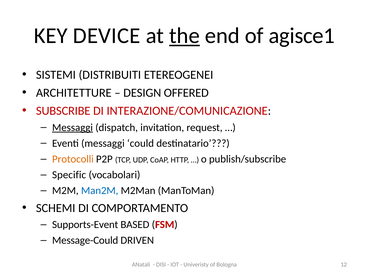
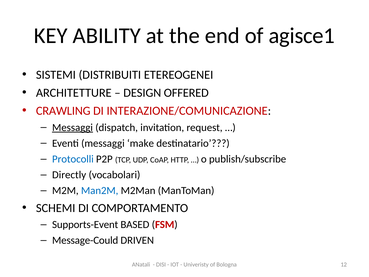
DEVICE: DEVICE -> ABILITY (107, 36)
the underline: present -> none (184, 36)
SUBSCRIBE: SUBSCRIBE -> CRAWLING (63, 111)
could: could -> make (140, 143)
Protocolli colour: orange -> blue (73, 159)
Specific: Specific -> Directly (69, 175)
